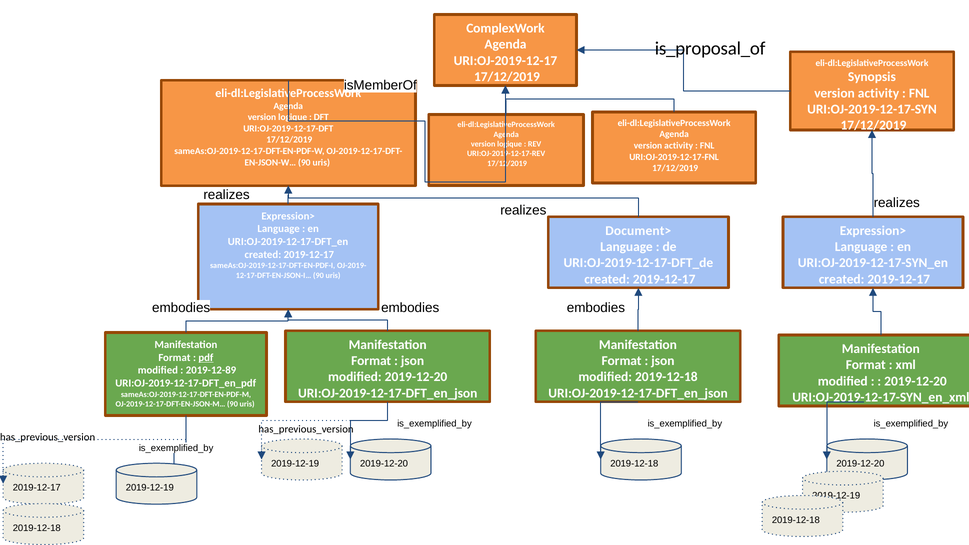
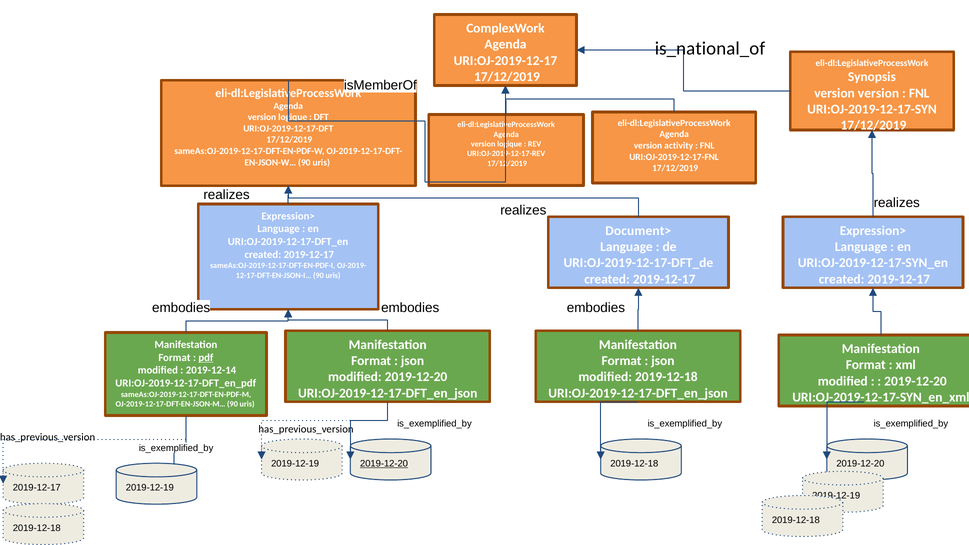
is_proposal_of: is_proposal_of -> is_national_of (710, 49)
activity: activity -> version (879, 93)
2019-12-89: 2019-12-89 -> 2019-12-14 (211, 370)
2019-12-20 underline: none -> present (384, 464)
